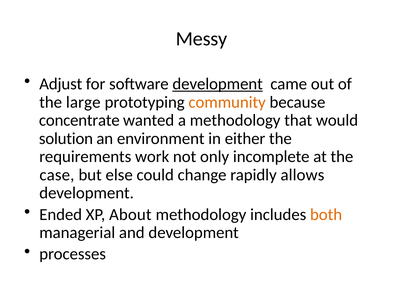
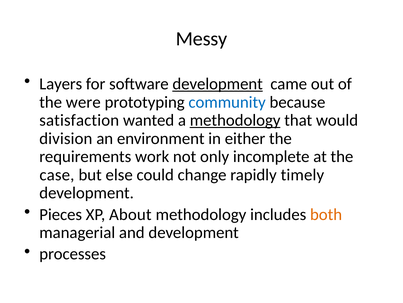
Adjust: Adjust -> Layers (61, 84)
large: large -> were (83, 102)
community colour: orange -> blue (227, 102)
concentrate: concentrate -> satisfaction (79, 120)
methodology underline: none -> present (235, 120)
solution: solution -> division (66, 138)
allows: allows -> timely (302, 174)
Ended: Ended -> Pieces (61, 214)
